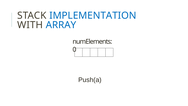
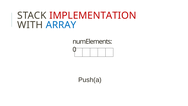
IMPLEMENTATION colour: blue -> red (93, 15)
